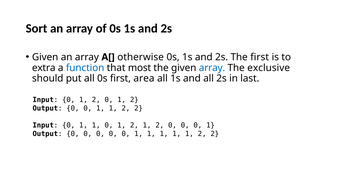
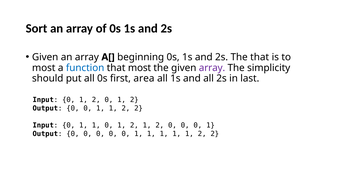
otherwise: otherwise -> beginning (141, 57)
The first: first -> that (260, 57)
extra: extra -> most (44, 68)
array colour: blue -> purple (212, 68)
exclusive: exclusive -> simplicity (269, 68)
